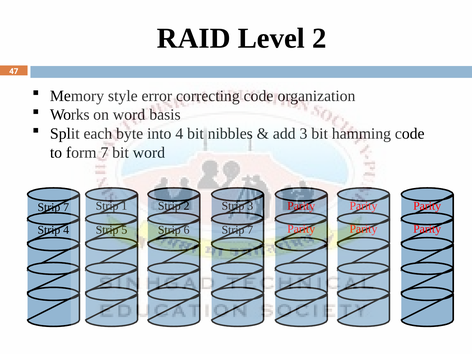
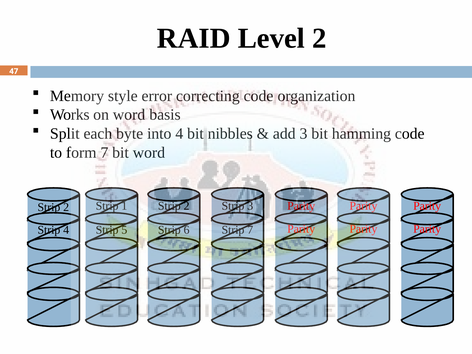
7: 7 -> 2 (66, 207)
